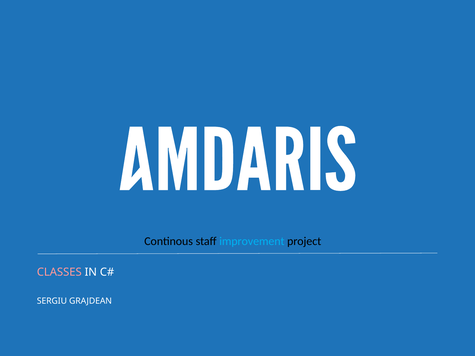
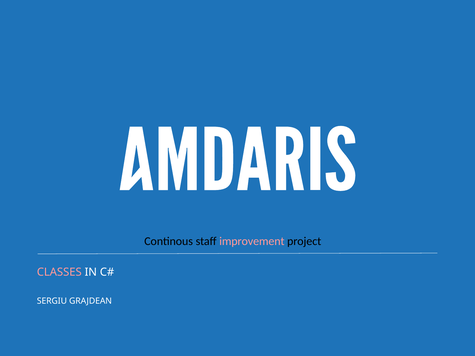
improvement colour: light blue -> pink (252, 242)
